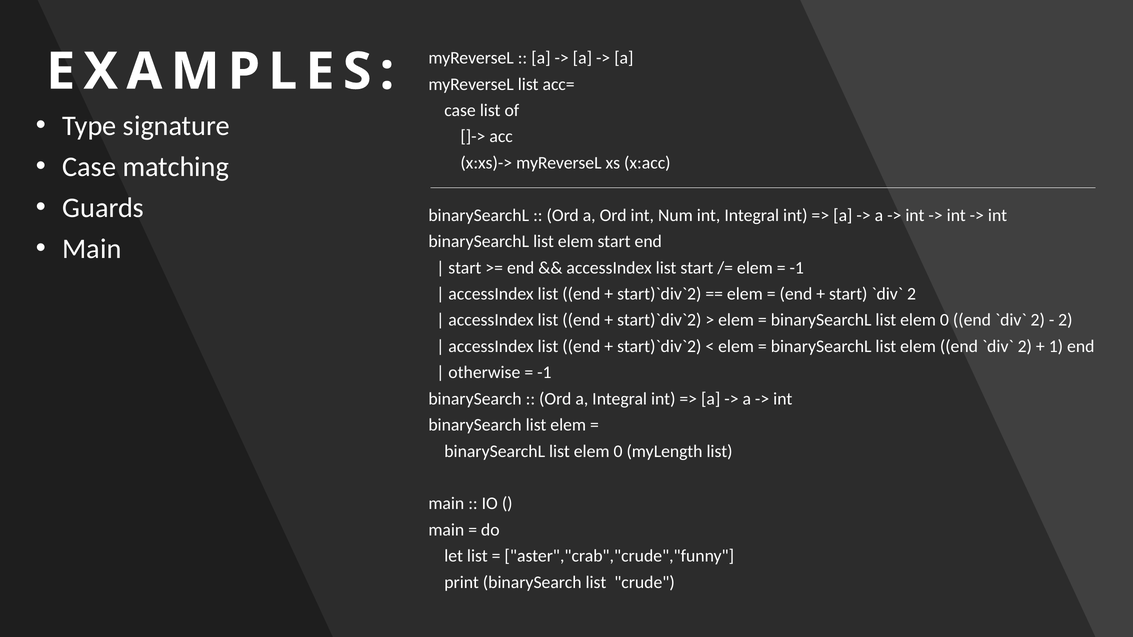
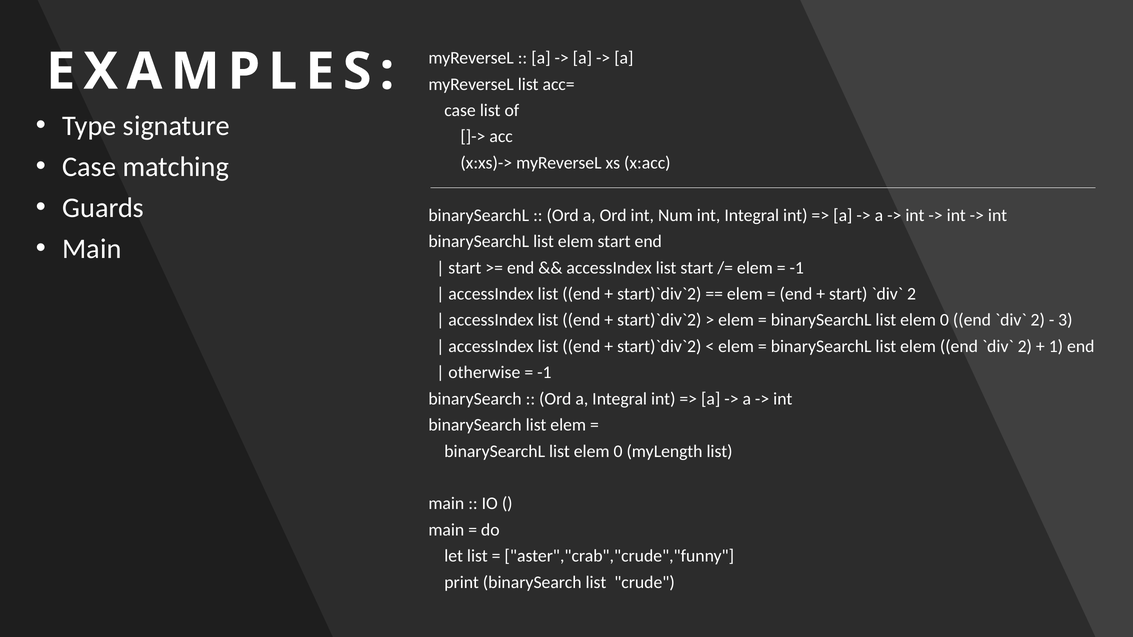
2: 2 -> 3 (1065, 320)
